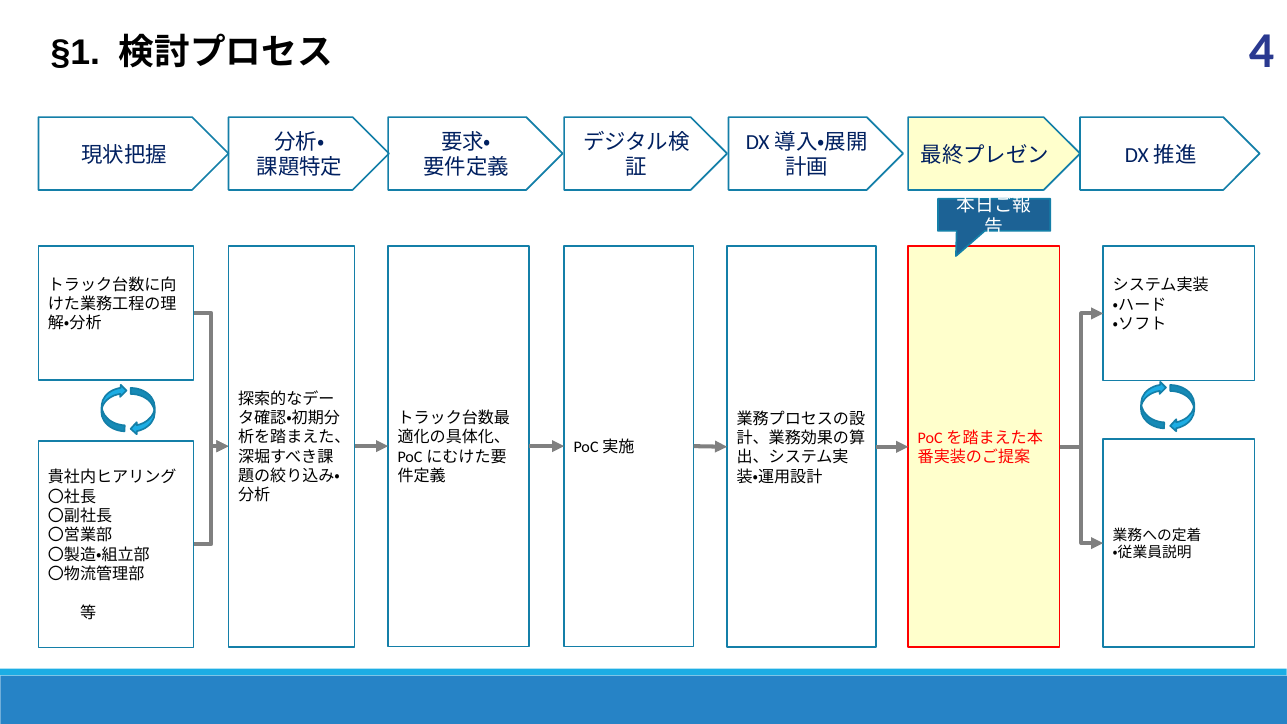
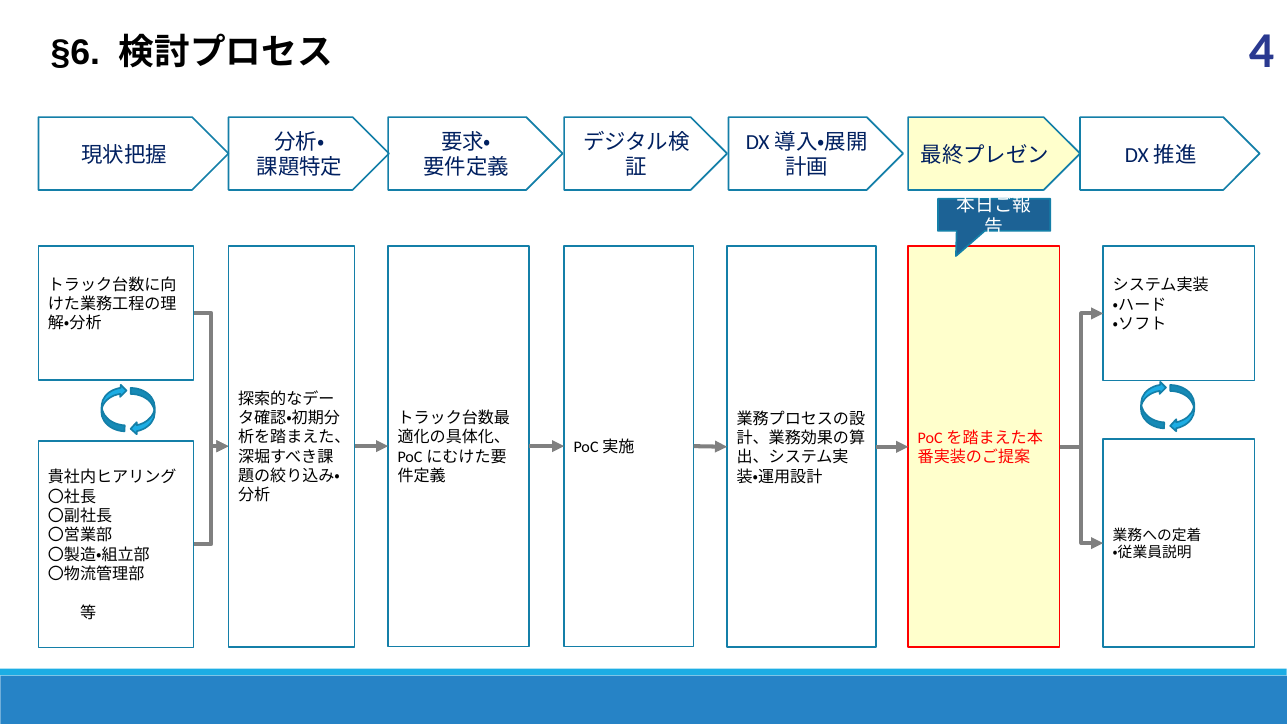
§1: §1 -> §6 (75, 53)
